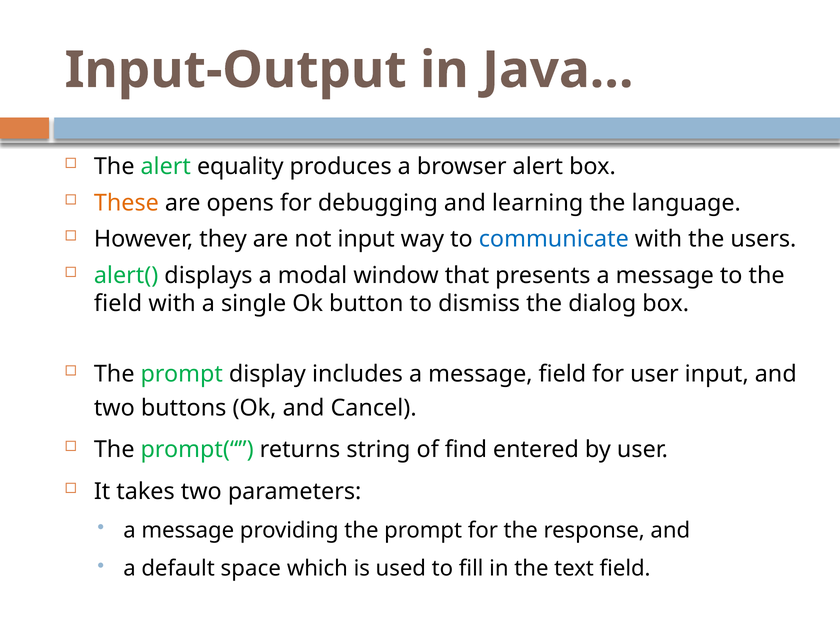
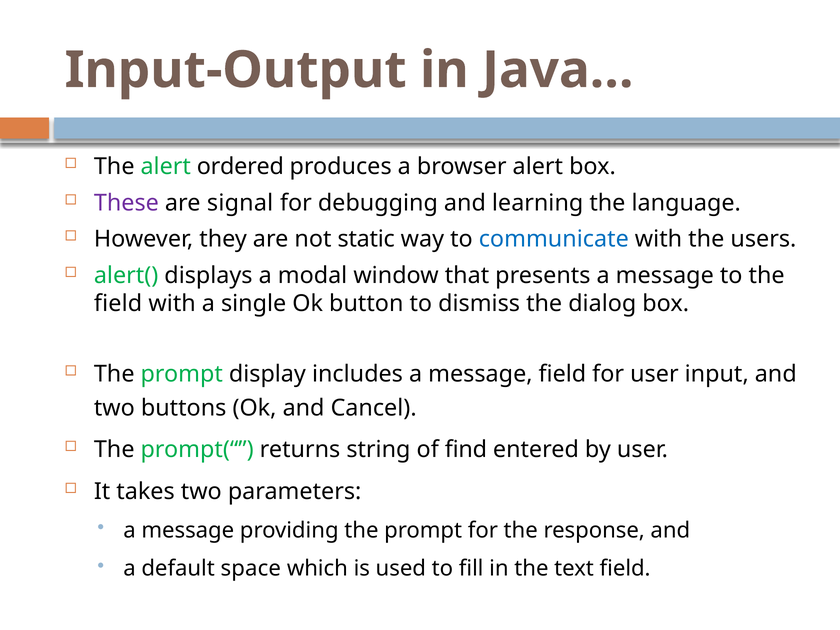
equality: equality -> ordered (240, 167)
These colour: orange -> purple (126, 203)
opens: opens -> signal (240, 203)
not input: input -> static (366, 239)
